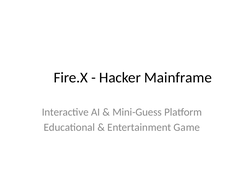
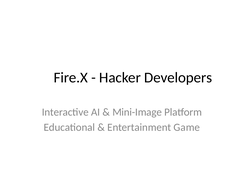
Mainframe: Mainframe -> Developers (178, 78)
Mini-Guess: Mini-Guess -> Mini-Image (137, 112)
